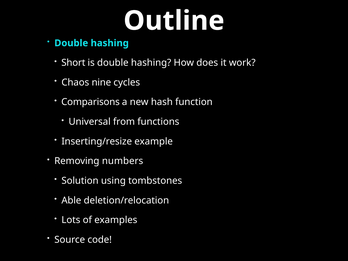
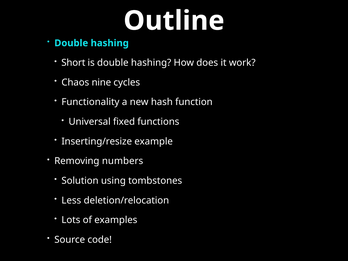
Comparisons: Comparisons -> Functionality (90, 102)
from: from -> fixed (124, 122)
Able: Able -> Less (71, 200)
